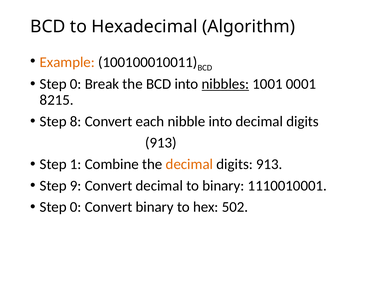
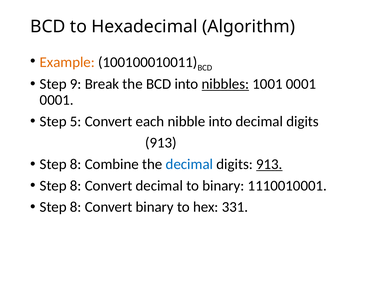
0: 0 -> 9 (76, 84)
8215: 8215 -> 0001 (57, 100)
8: 8 -> 5 (76, 122)
1: 1 -> 8 (76, 164)
decimal colour: orange -> blue (189, 164)
913 underline: none -> present (269, 164)
9: 9 -> 8 (76, 186)
0: 0 -> 8 (76, 207)
502: 502 -> 331 (235, 207)
